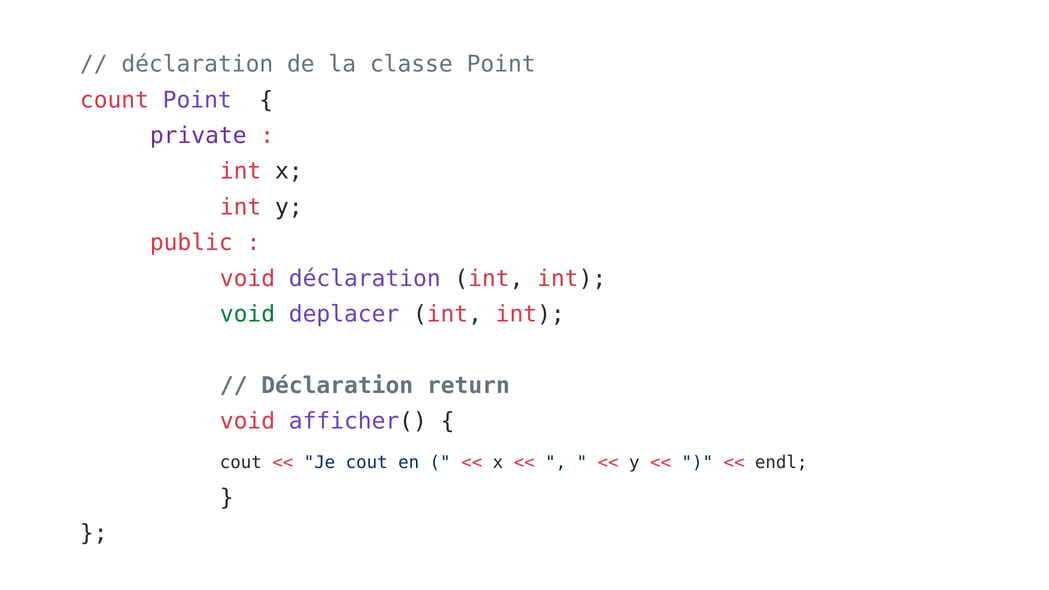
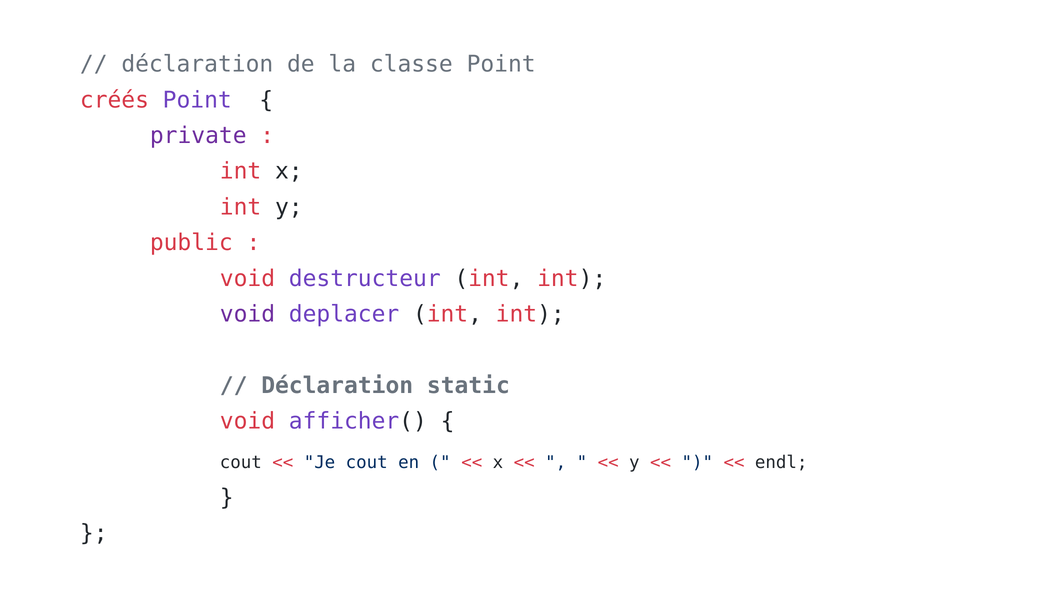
count: count -> créés (114, 100)
void déclaration: déclaration -> destructeur (365, 279)
void colour: green -> purple (247, 314)
return: return -> static (468, 386)
